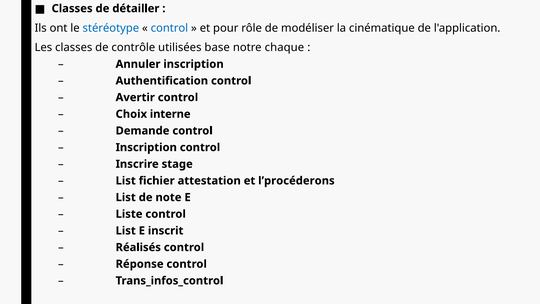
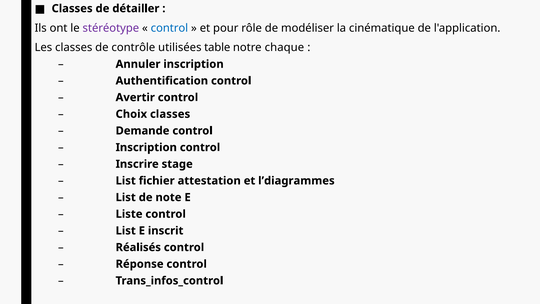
stéréotype colour: blue -> purple (111, 28)
base: base -> table (217, 47)
Choix interne: interne -> classes (170, 114)
l’procéderons: l’procéderons -> l’diagrammes (296, 181)
